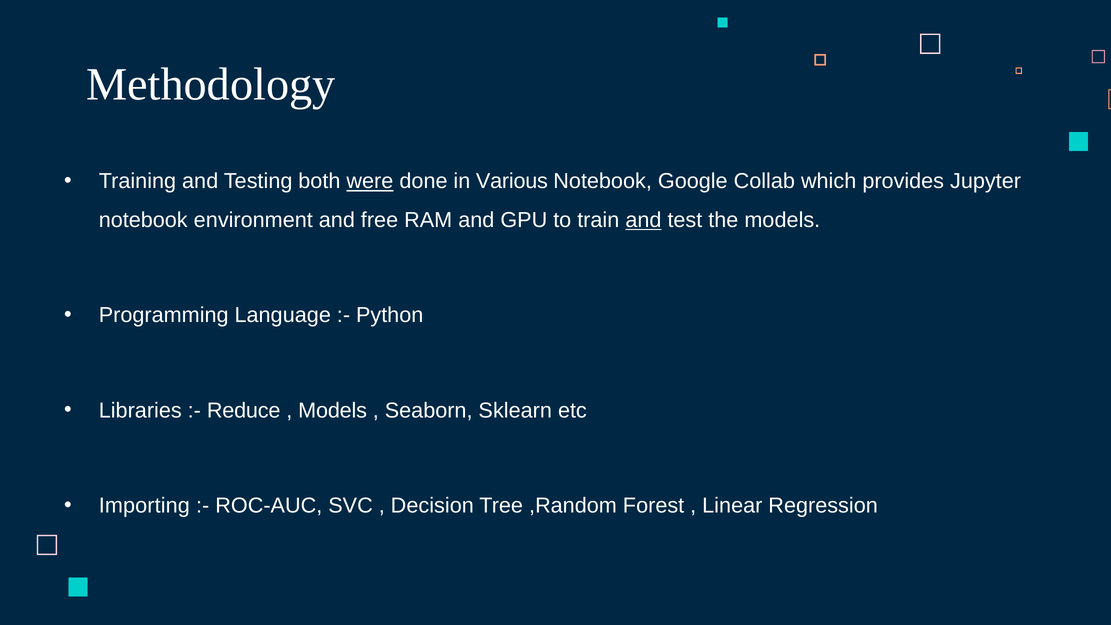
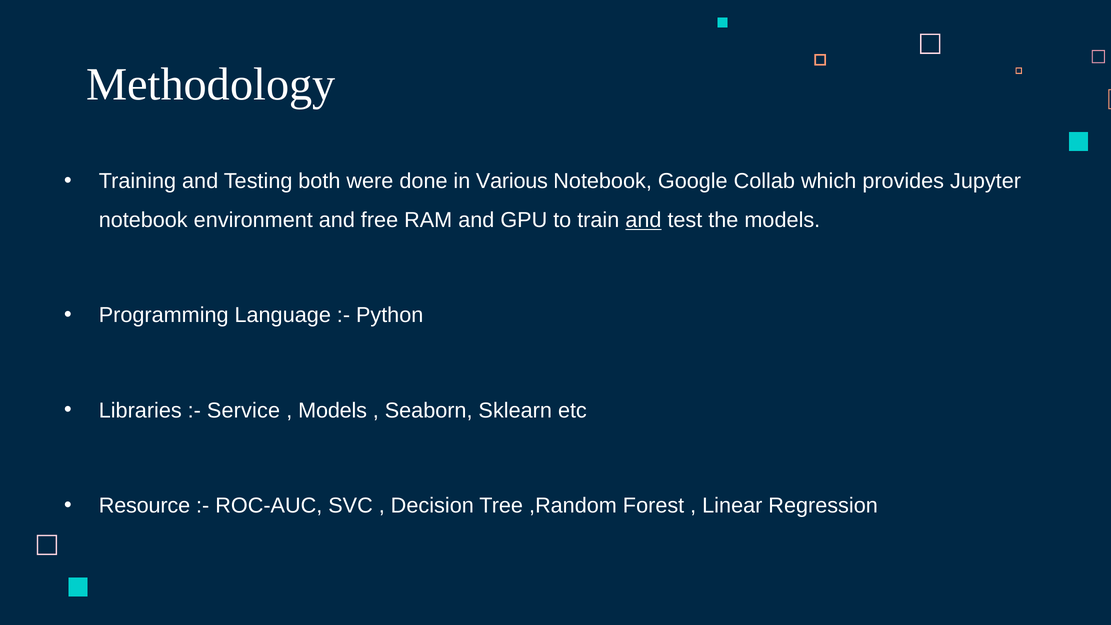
were underline: present -> none (370, 181)
Reduce: Reduce -> Service (243, 410)
Importing: Importing -> Resource (144, 506)
